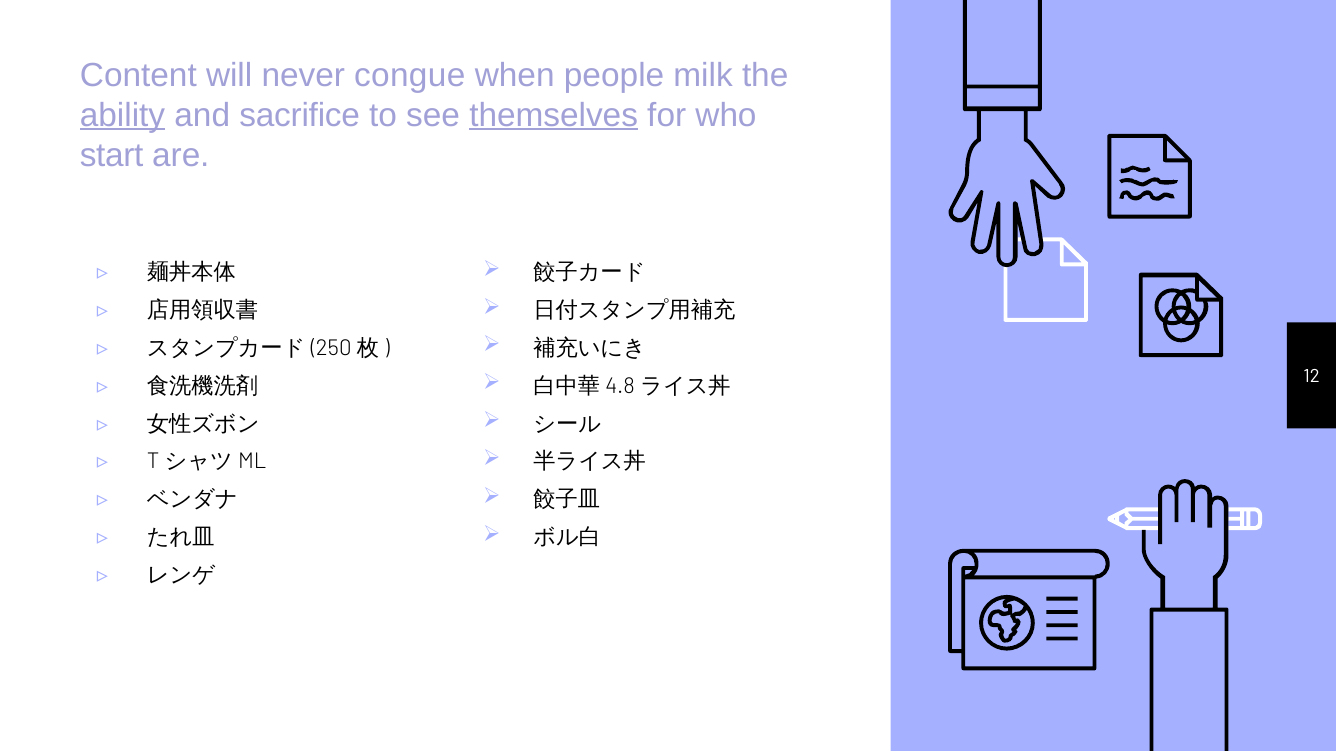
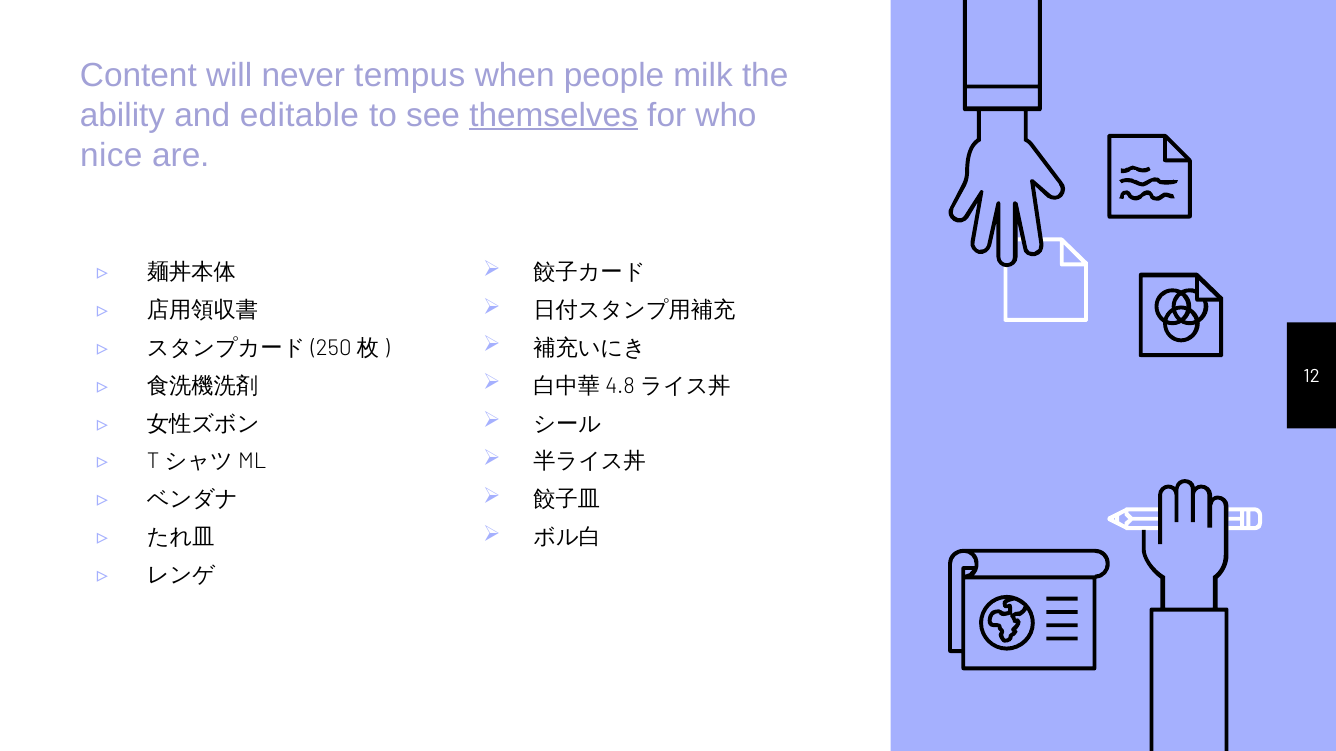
congue: congue -> tempus (410, 75)
ability underline: present -> none (123, 115)
sacrifice: sacrifice -> editable (299, 115)
start: start -> nice (111, 155)
